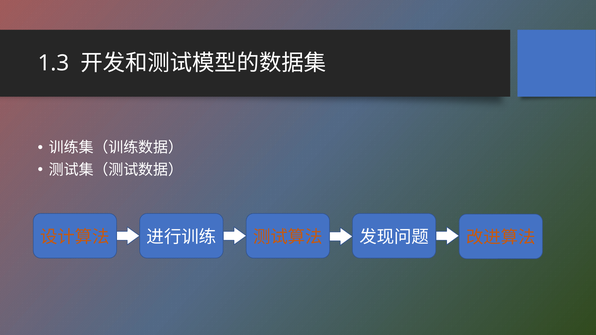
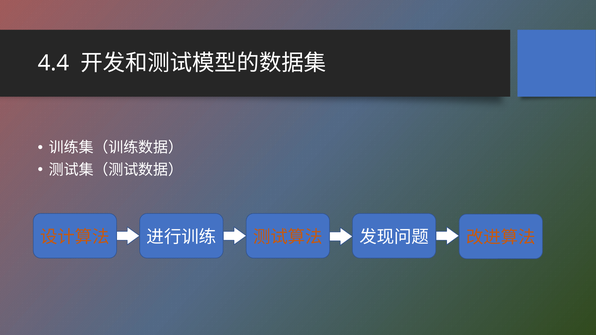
1.3: 1.3 -> 4.4 (54, 63)
